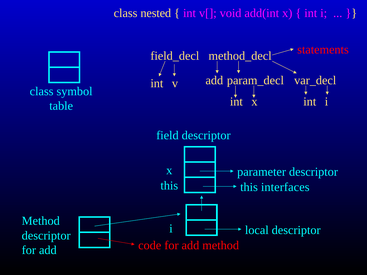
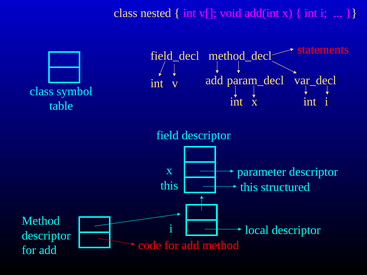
interfaces: interfaces -> structured (285, 187)
